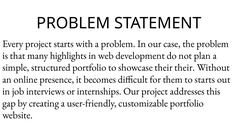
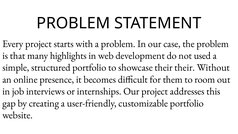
plan: plan -> used (202, 56)
to starts: starts -> room (205, 79)
